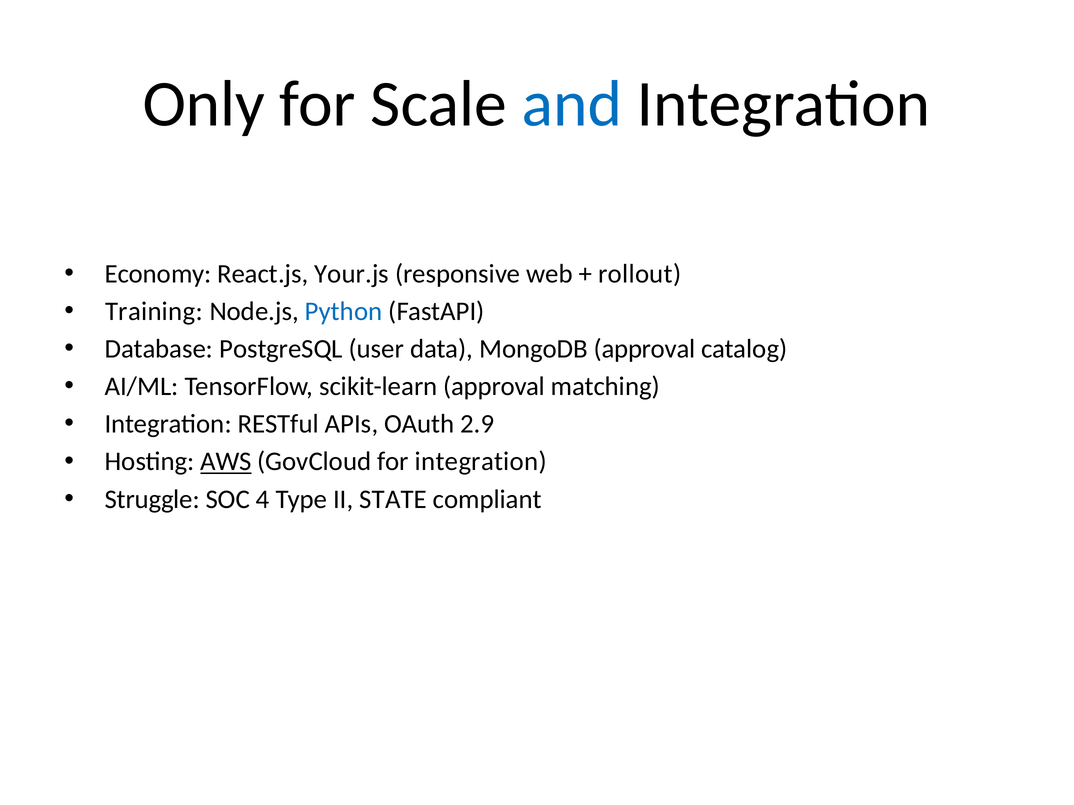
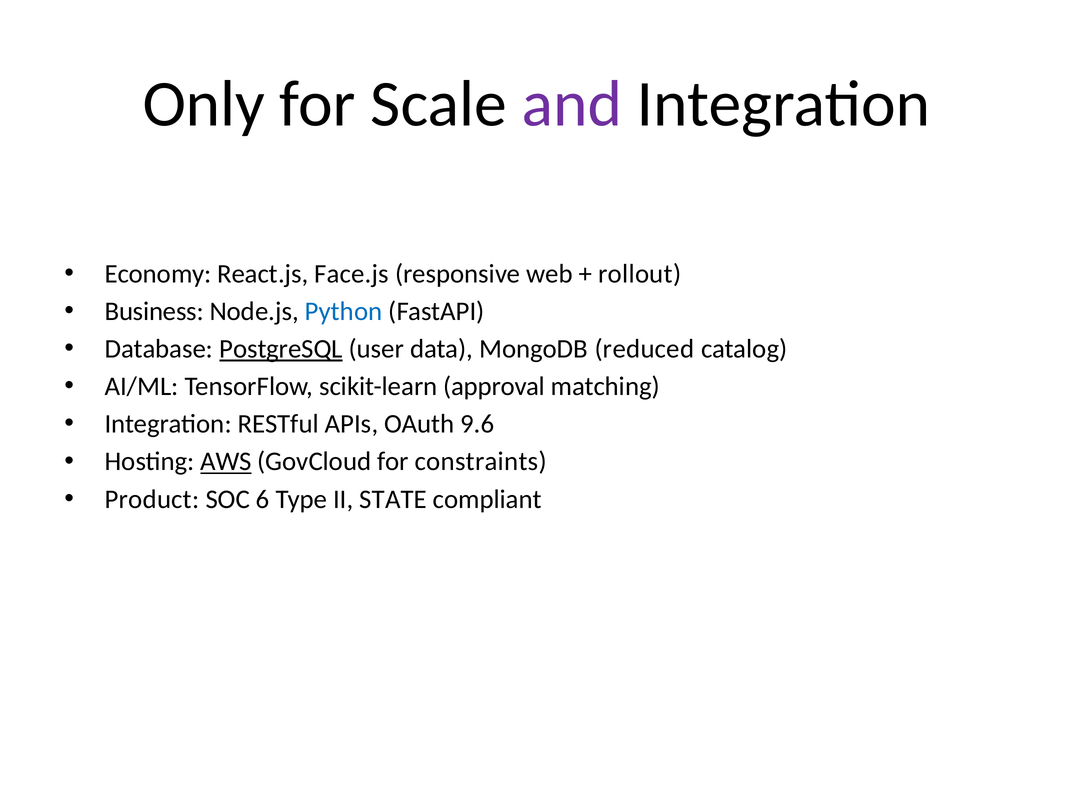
and colour: blue -> purple (572, 104)
Your.js: Your.js -> Face.js (352, 274)
Training: Training -> Business (154, 312)
PostgreSQL underline: none -> present (281, 349)
MongoDB approval: approval -> reduced (644, 349)
2.9: 2.9 -> 9.6 (477, 424)
for integration: integration -> constraints (481, 462)
Struggle: Struggle -> Product (152, 500)
4: 4 -> 6 (263, 500)
